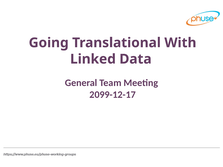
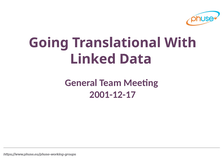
2099-12-17: 2099-12-17 -> 2001-12-17 (113, 95)
